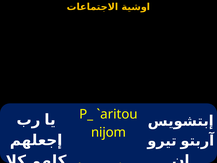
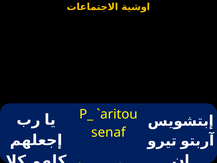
nijom: nijom -> senaf (108, 132)
